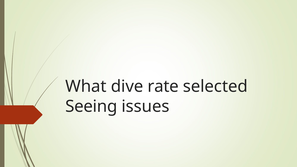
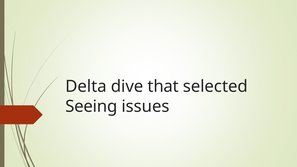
What: What -> Delta (86, 86)
rate: rate -> that (163, 86)
